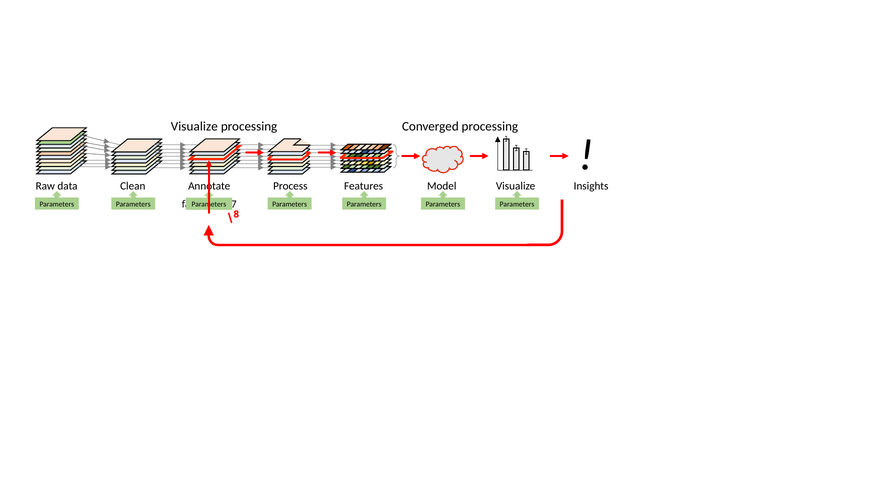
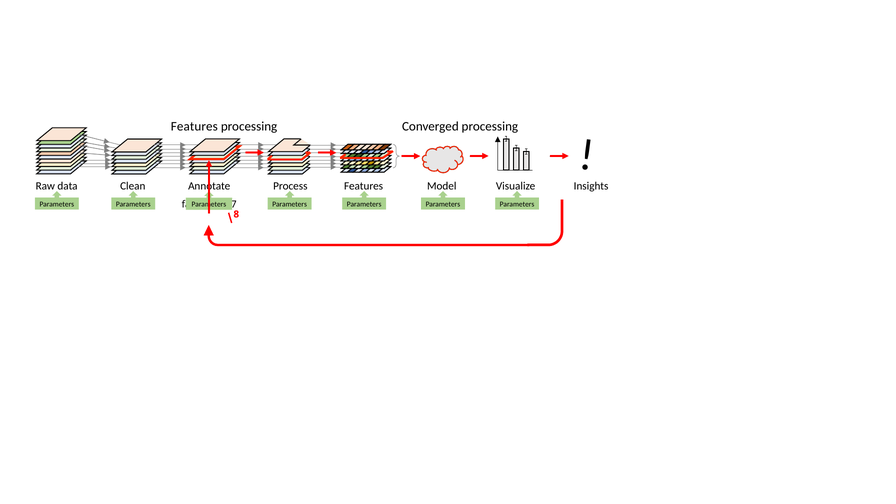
Visualize: Visualize -> Features (194, 127)
